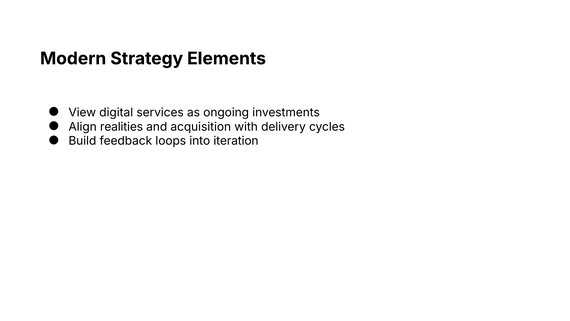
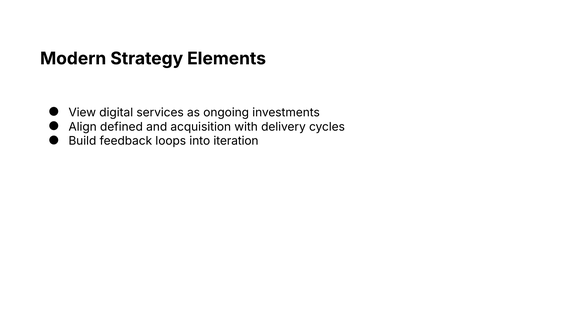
realities: realities -> defined (121, 127)
